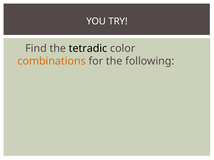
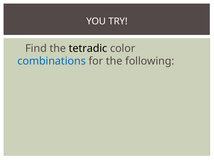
combinations colour: orange -> blue (52, 61)
